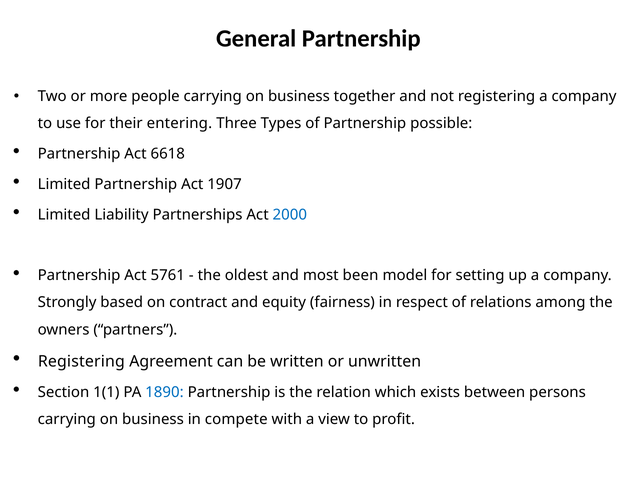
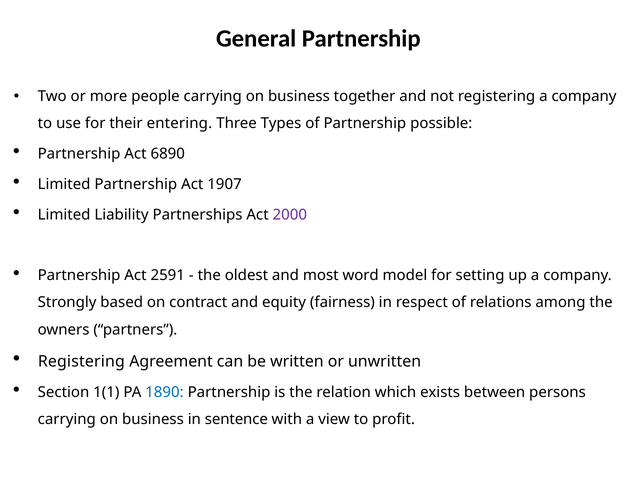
6618: 6618 -> 6890 (168, 154)
2000 colour: blue -> purple (290, 215)
5761: 5761 -> 2591 (168, 275)
been: been -> word (361, 275)
compete: compete -> sentence (236, 419)
